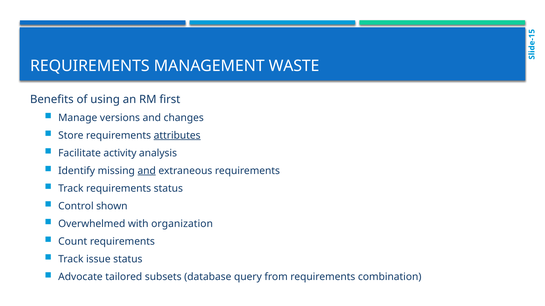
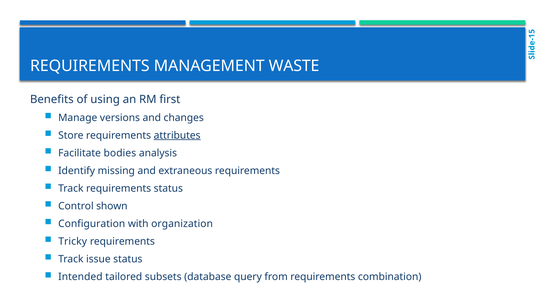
activity: activity -> bodies (120, 153)
and underline: present -> none (147, 171)
Overwhelmed: Overwhelmed -> Configuration (92, 224)
Count: Count -> Tricky (73, 242)
Advocate: Advocate -> Intended (80, 277)
